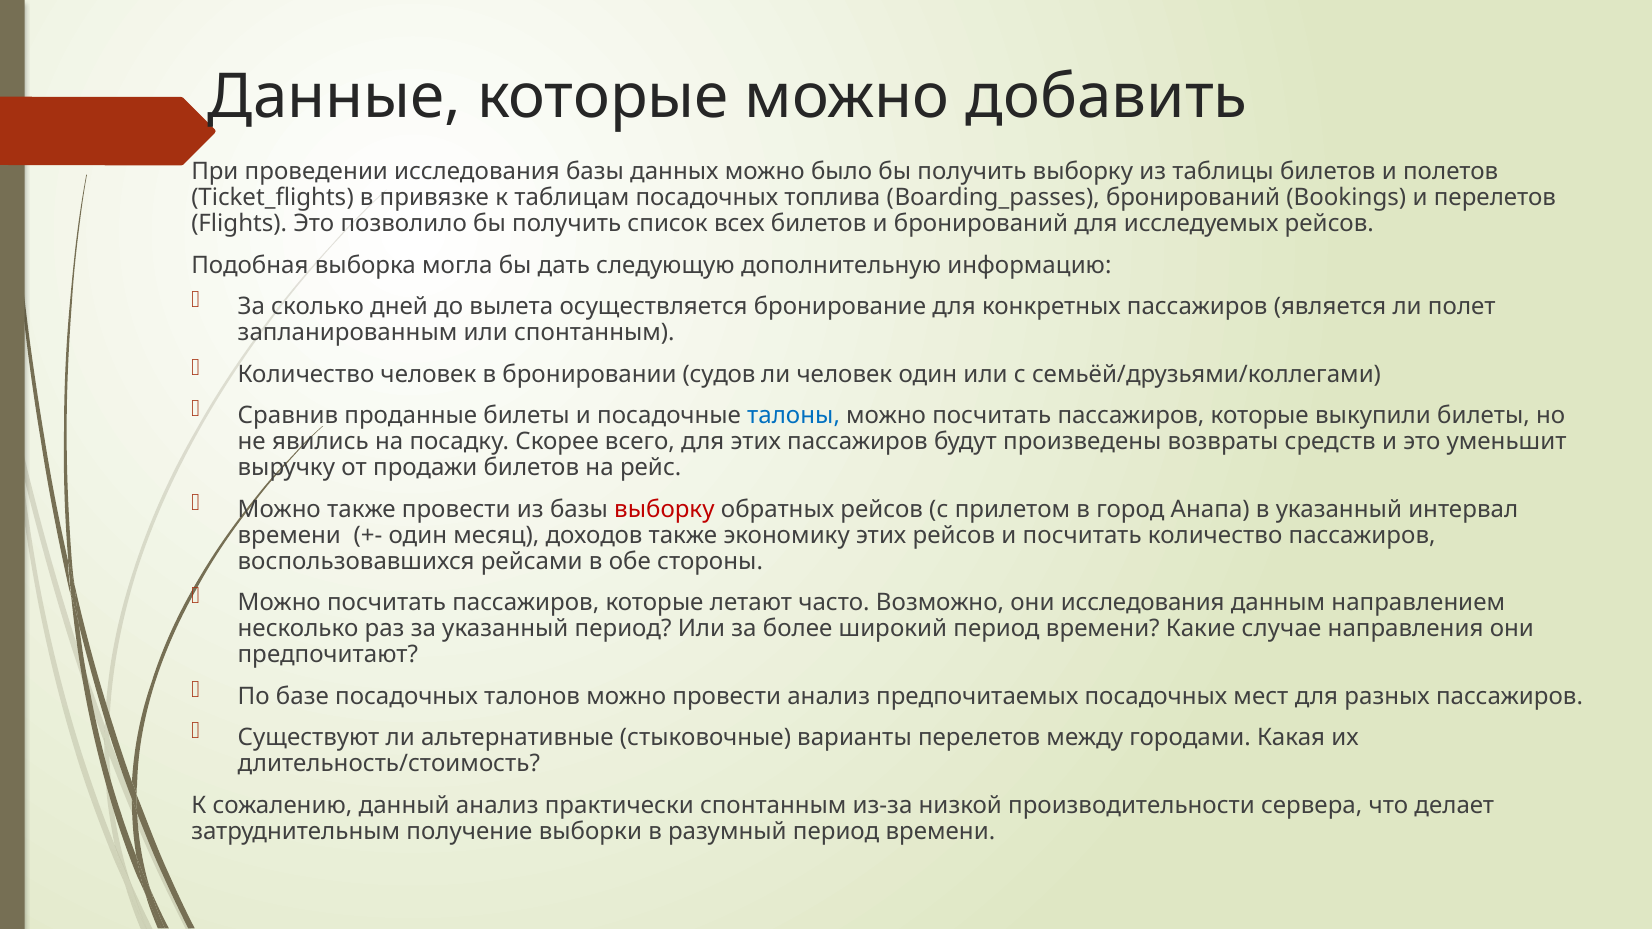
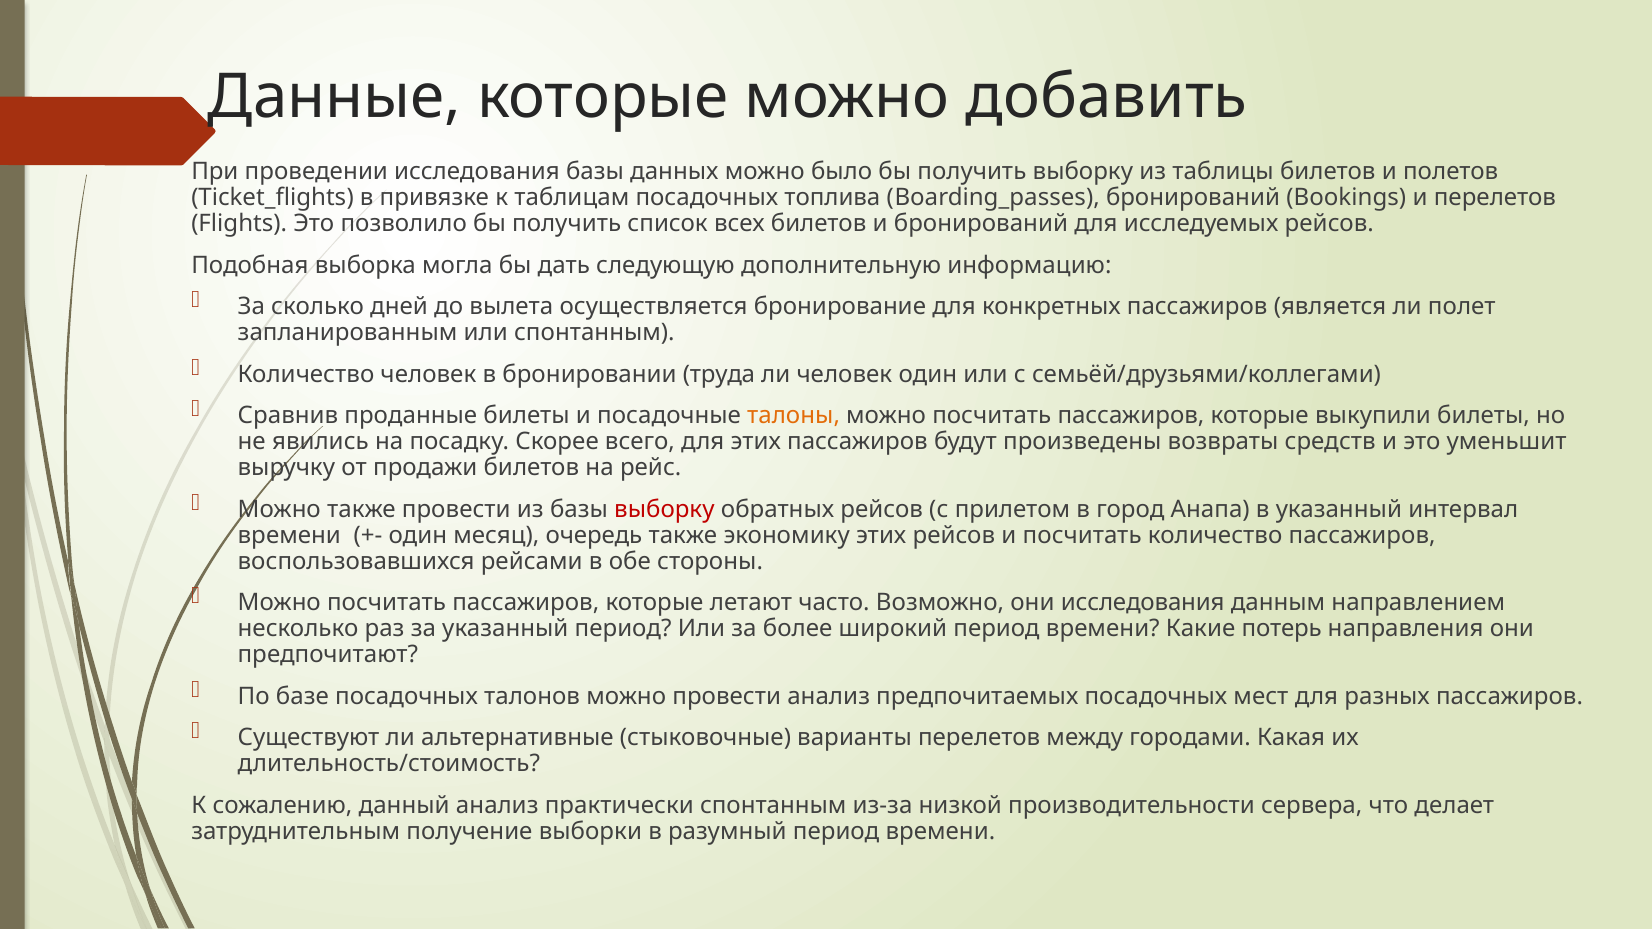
судов: судов -> труда (719, 374)
талоны colour: blue -> orange (794, 416)
доходов: доходов -> очередь (594, 535)
случае: случае -> потерь (1282, 629)
